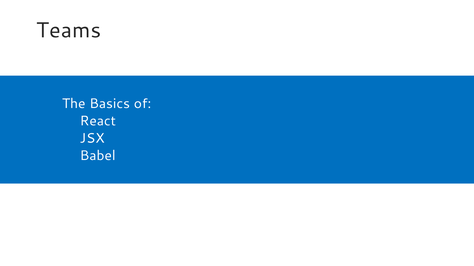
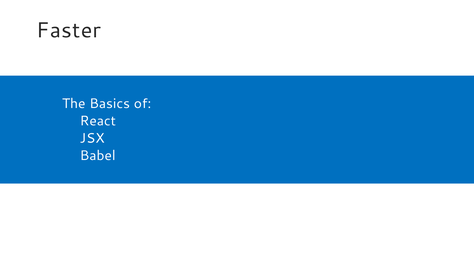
Teams: Teams -> Faster (69, 30)
